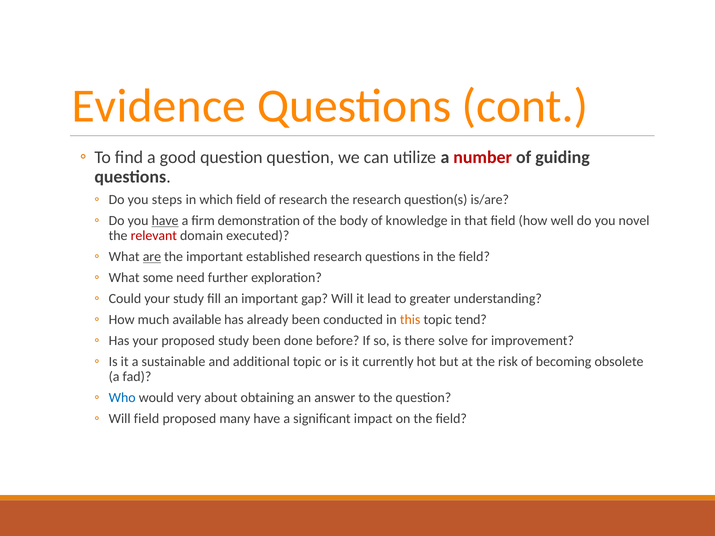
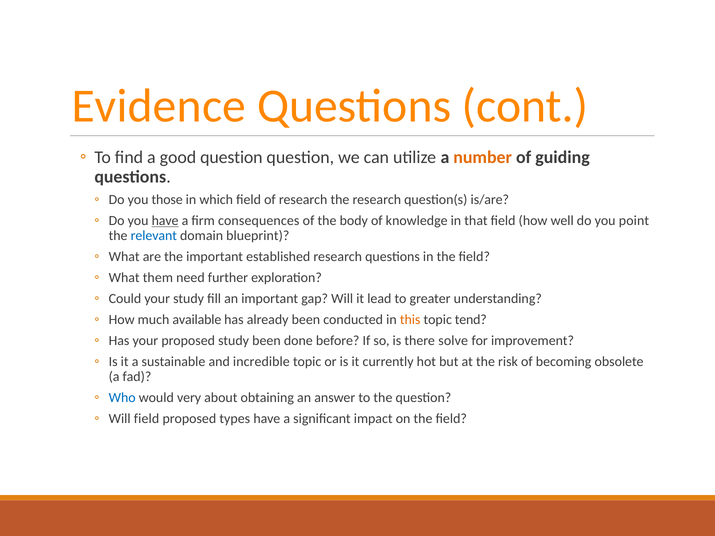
number colour: red -> orange (483, 157)
steps: steps -> those (167, 200)
demonstration: demonstration -> consequences (259, 221)
novel: novel -> point (634, 221)
relevant colour: red -> blue (154, 236)
executed: executed -> blueprint (258, 236)
are underline: present -> none (152, 257)
some: some -> them (158, 278)
additional: additional -> incredible (261, 362)
many: many -> types (235, 419)
